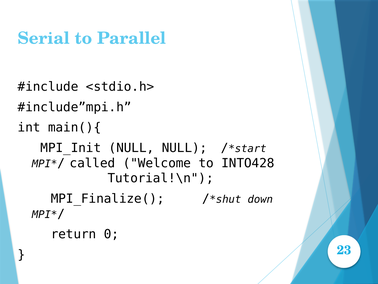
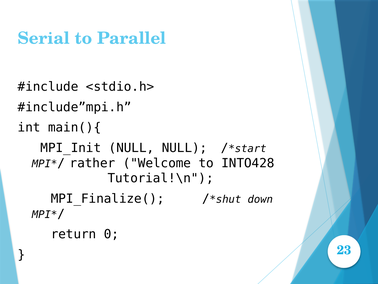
called: called -> rather (92, 163)
